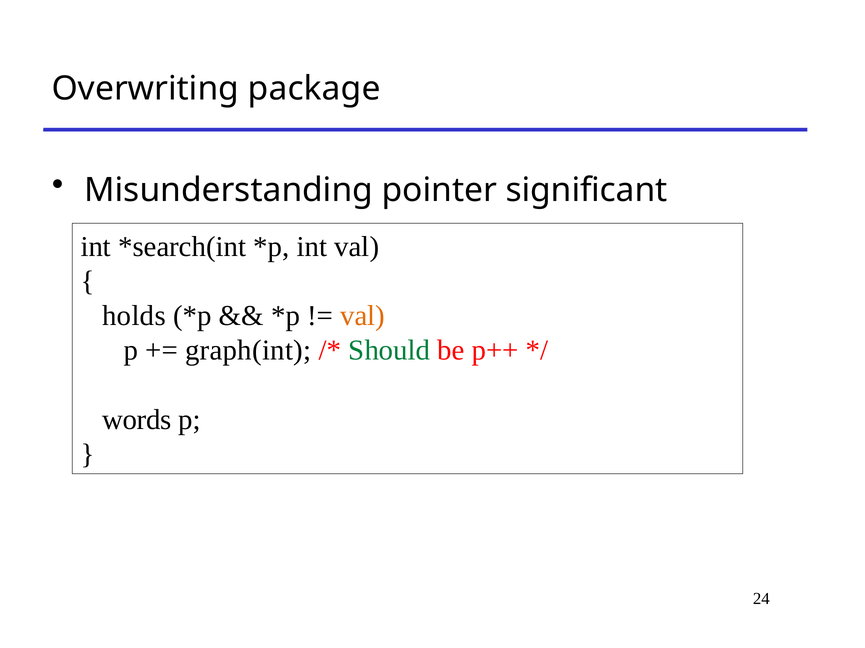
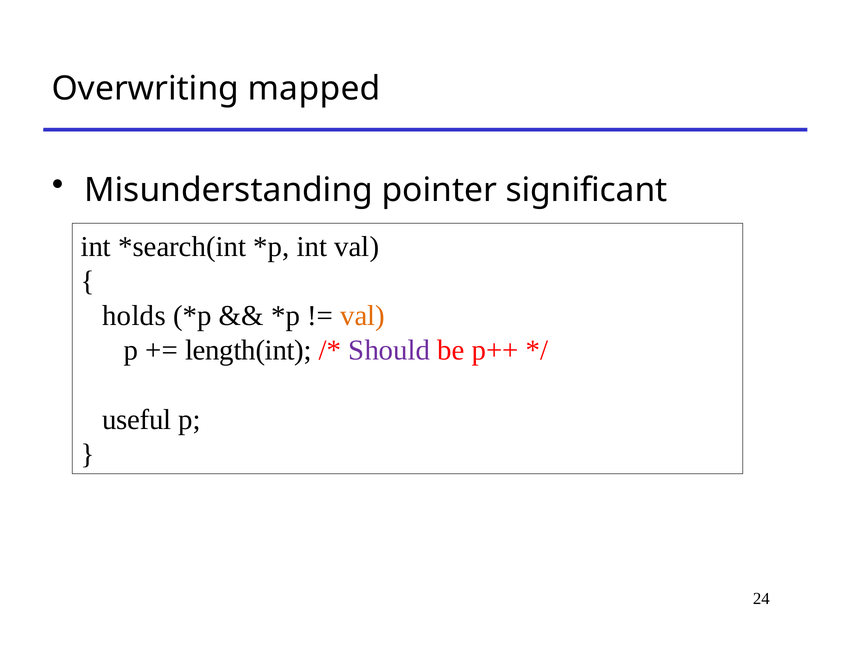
package: package -> mapped (314, 89)
graph(int: graph(int -> length(int (248, 351)
Should colour: green -> purple (389, 351)
words: words -> useful (137, 420)
